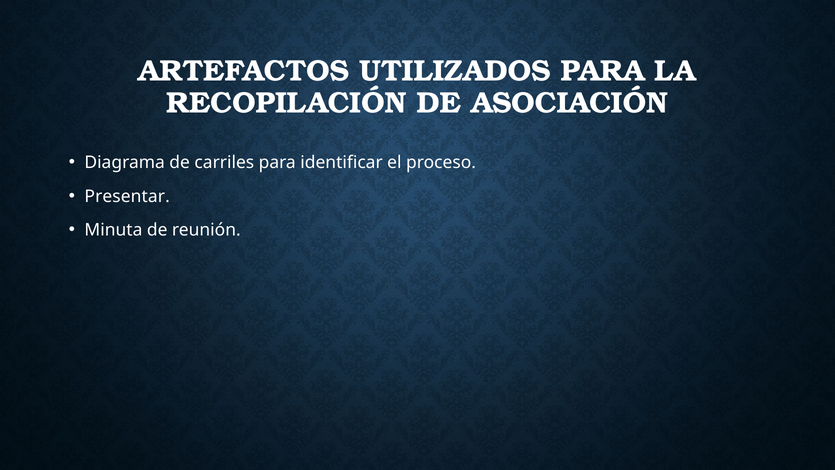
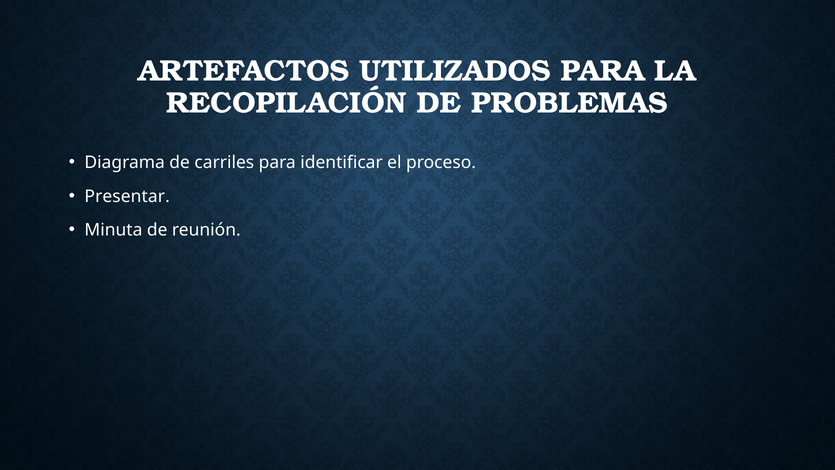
ASOCIACIÓN: ASOCIACIÓN -> PROBLEMAS (569, 103)
